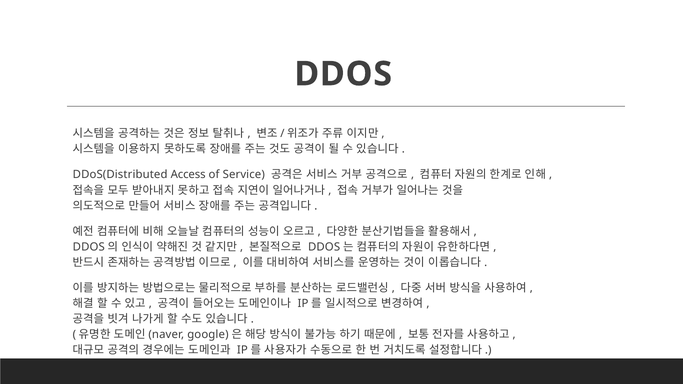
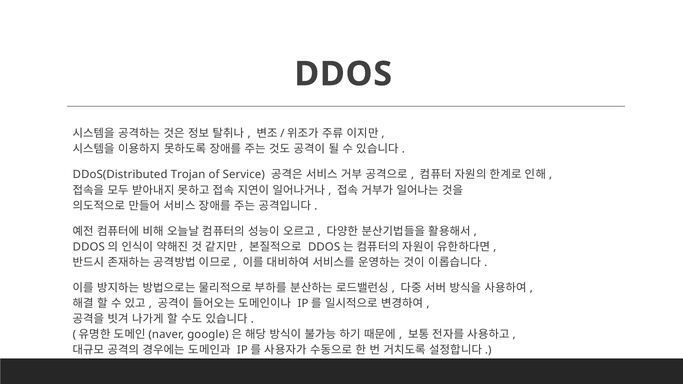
Access: Access -> Trojan (188, 175)
